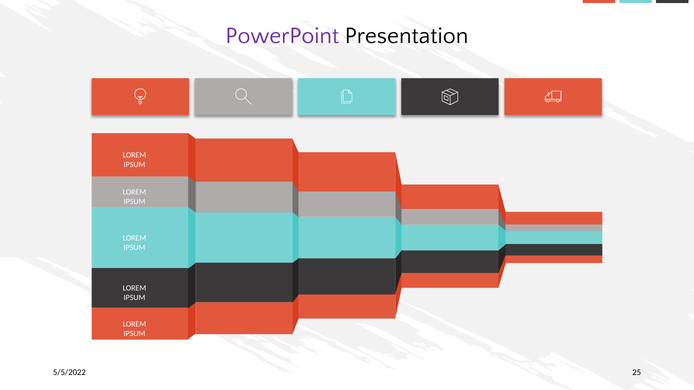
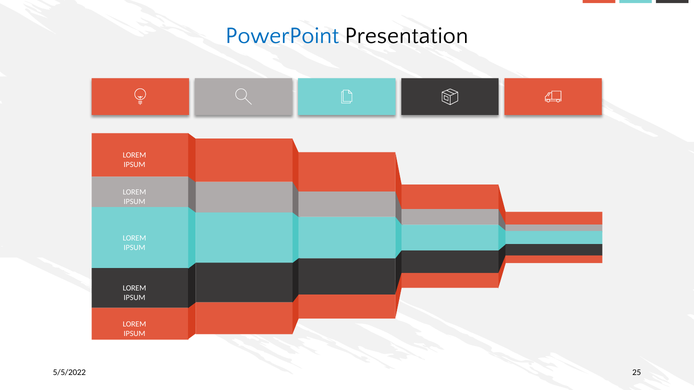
PowerPoint colour: purple -> blue (282, 36)
